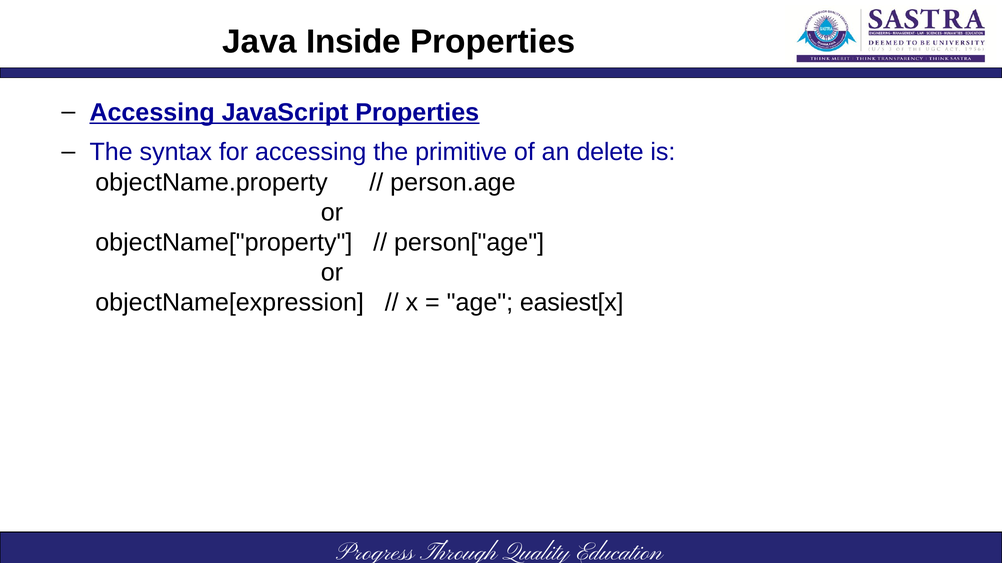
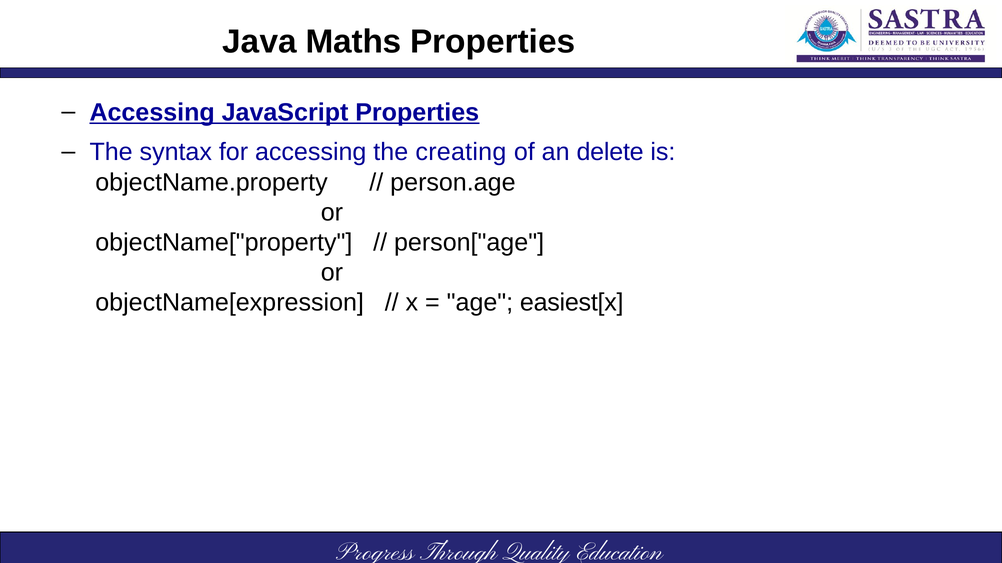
Inside: Inside -> Maths (354, 42)
primitive: primitive -> creating (461, 152)
